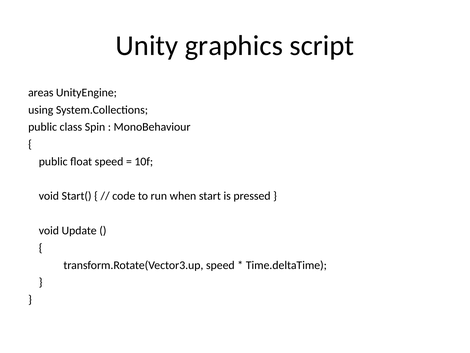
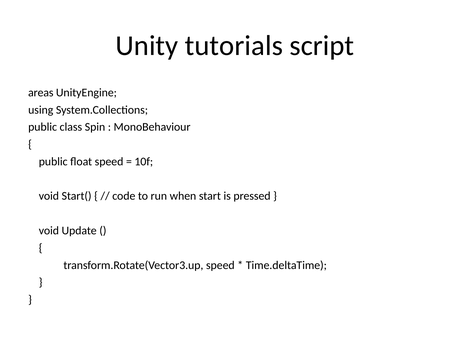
graphics: graphics -> tutorials (234, 45)
